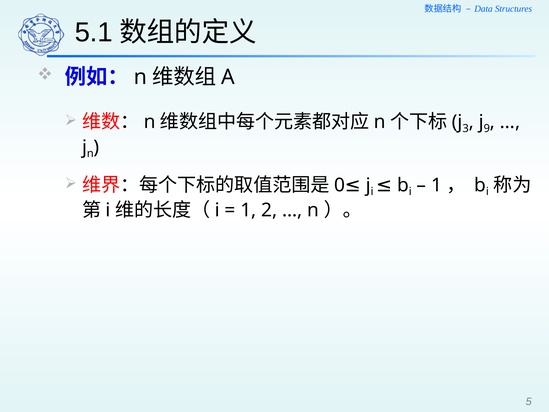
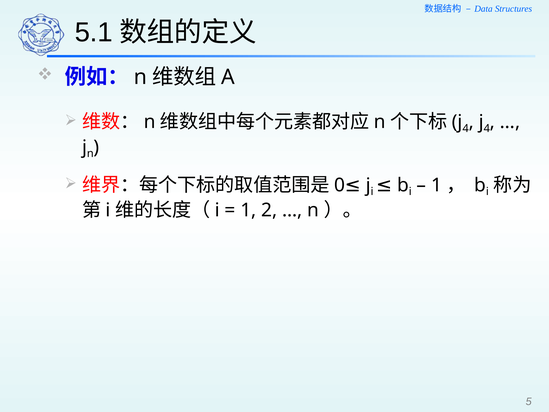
3: 3 -> 4 (466, 128)
9: 9 -> 4 (487, 128)
